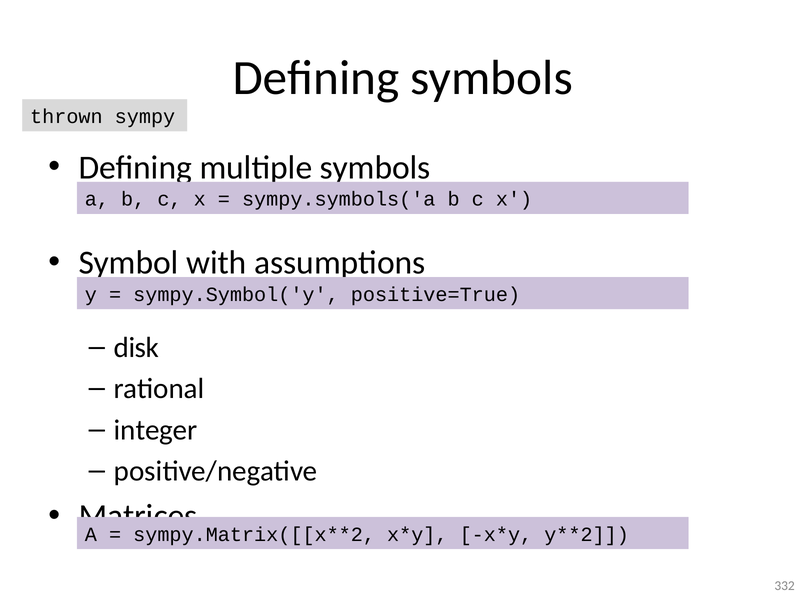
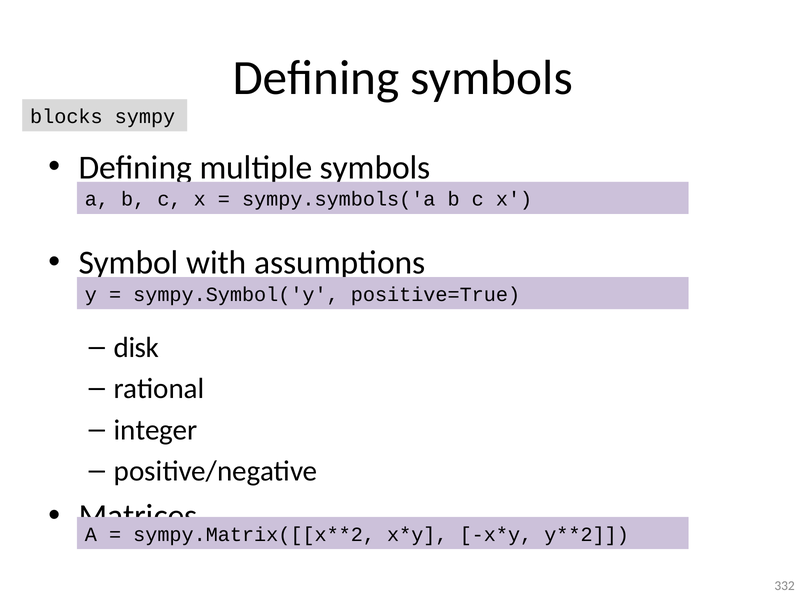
thrown: thrown -> blocks (66, 117)
